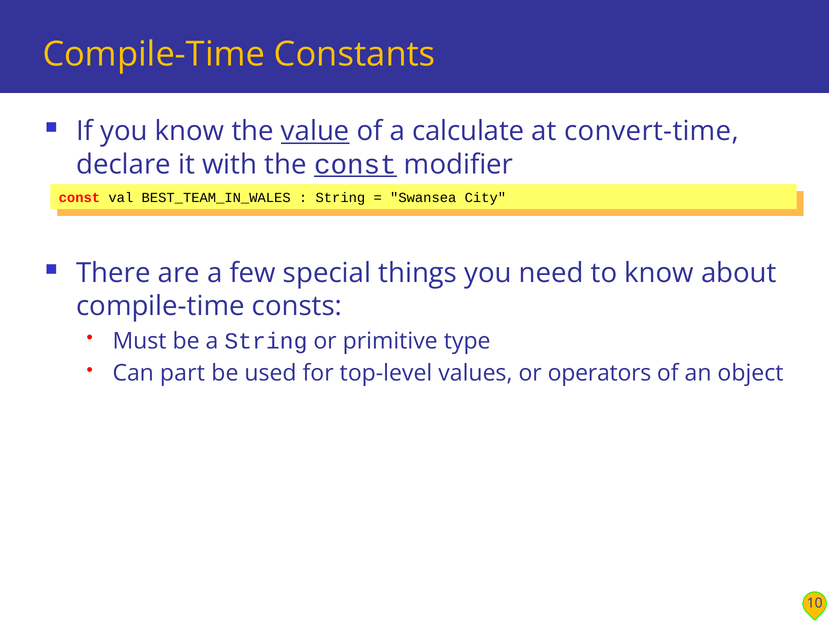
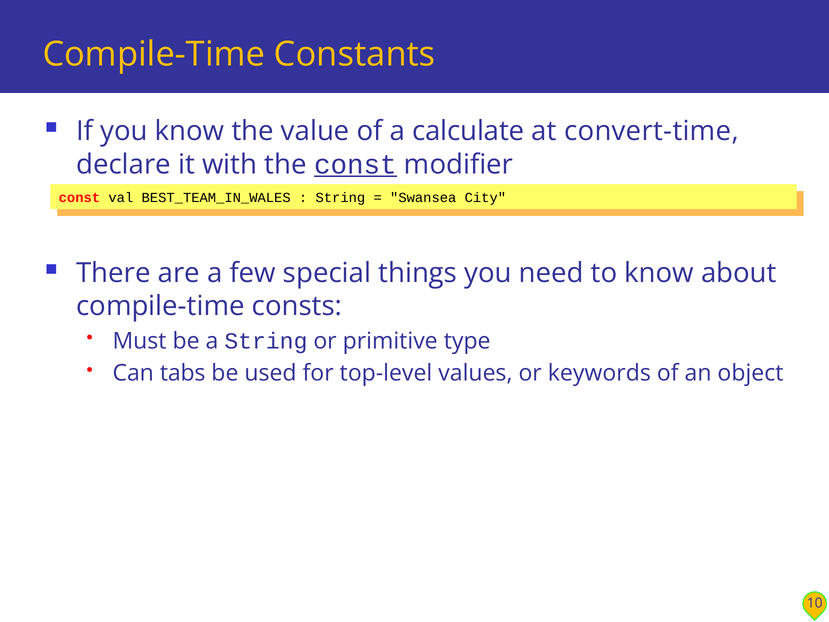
value underline: present -> none (315, 131)
part: part -> tabs (183, 373)
operators: operators -> keywords (599, 373)
